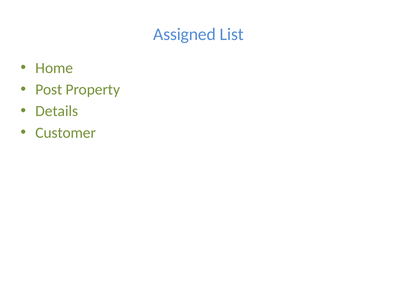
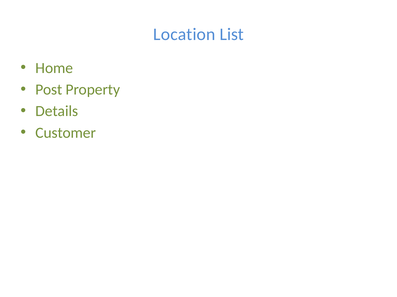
Assigned: Assigned -> Location (184, 34)
